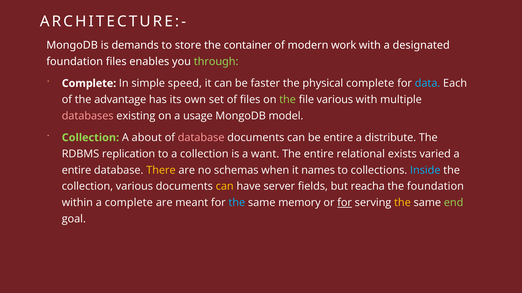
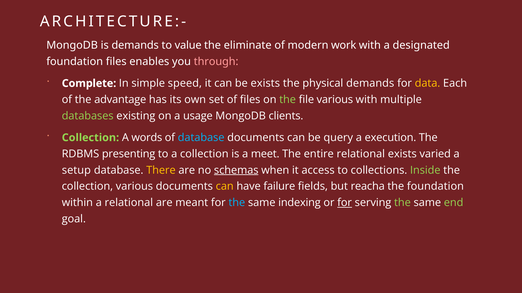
store: store -> value (188, 45)
container: container -> eliminate (248, 45)
through colour: light green -> pink (216, 62)
be faster: faster -> exists (265, 84)
physical complete: complete -> demands (370, 84)
data colour: light blue -> yellow (428, 84)
databases colour: pink -> light green (88, 116)
model: model -> clients (286, 116)
about: about -> words (147, 138)
database colour: pink -> light blue (201, 138)
be entire: entire -> query (338, 138)
distribute: distribute -> execution (390, 138)
replication: replication -> presenting (129, 154)
want: want -> meet (265, 154)
entire: entire -> setup (76, 170)
schemas underline: none -> present (236, 170)
names: names -> access (318, 170)
Inside colour: light blue -> light green (425, 170)
server: server -> failure (279, 187)
a complete: complete -> relational (129, 203)
memory: memory -> indexing (299, 203)
the colour: yellow -> light green (402, 203)
